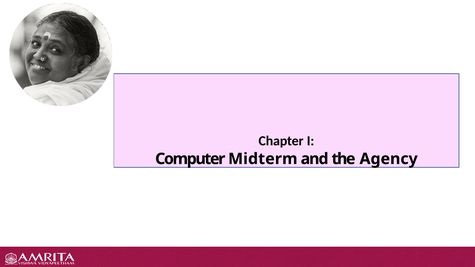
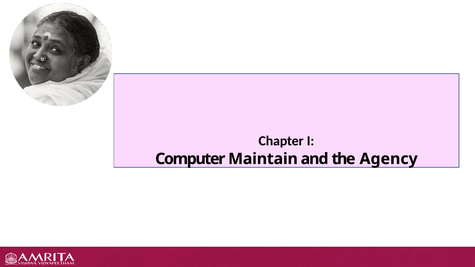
Midterm: Midterm -> Maintain (263, 159)
